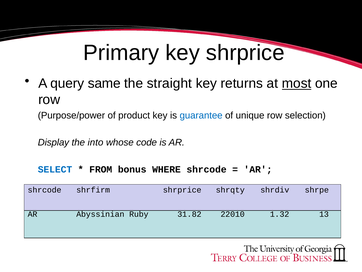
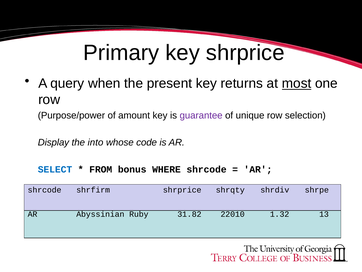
same: same -> when (104, 83)
straight: straight -> present (169, 83)
product: product -> amount (134, 115)
guarantee colour: blue -> purple (201, 115)
